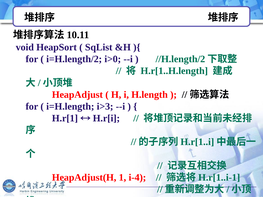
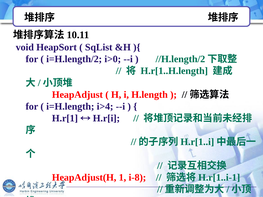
i>3: i>3 -> i>4 (105, 107)
i-4: i-4 -> i-8 (137, 178)
